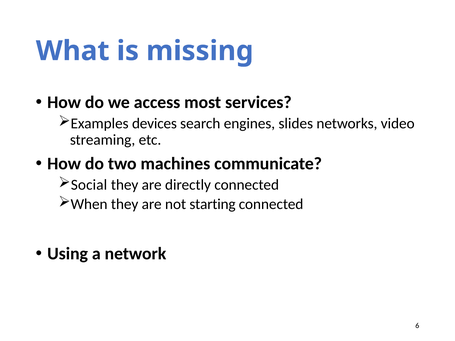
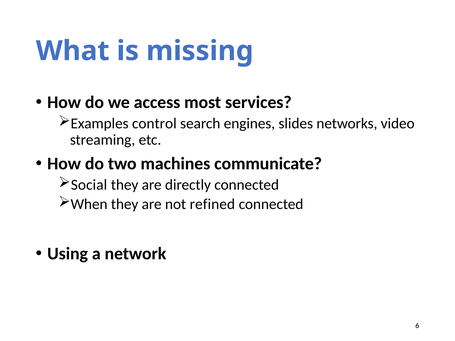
devices: devices -> control (154, 123)
starting: starting -> refined (212, 204)
